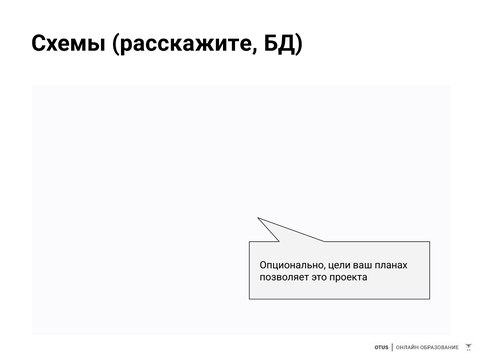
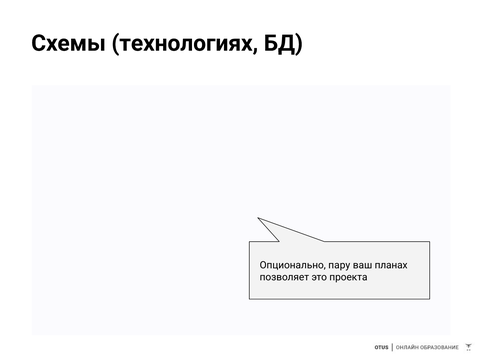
расскажите: расскажите -> технологиях (185, 43)
цели: цели -> пару (339, 265)
